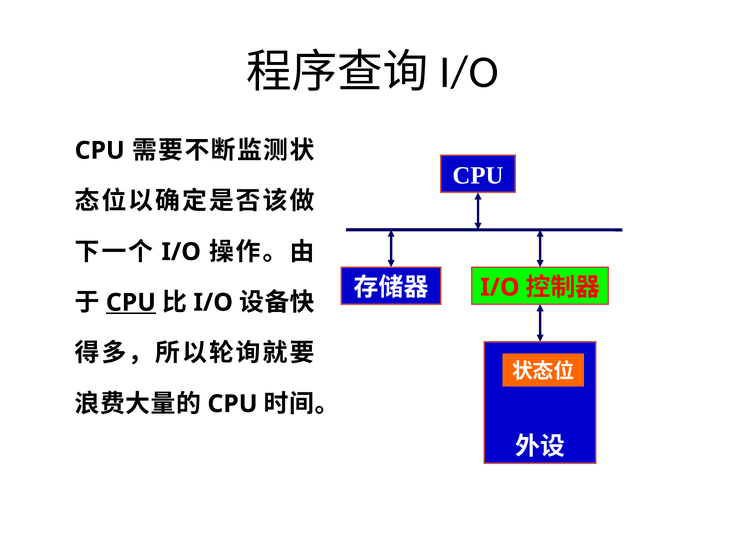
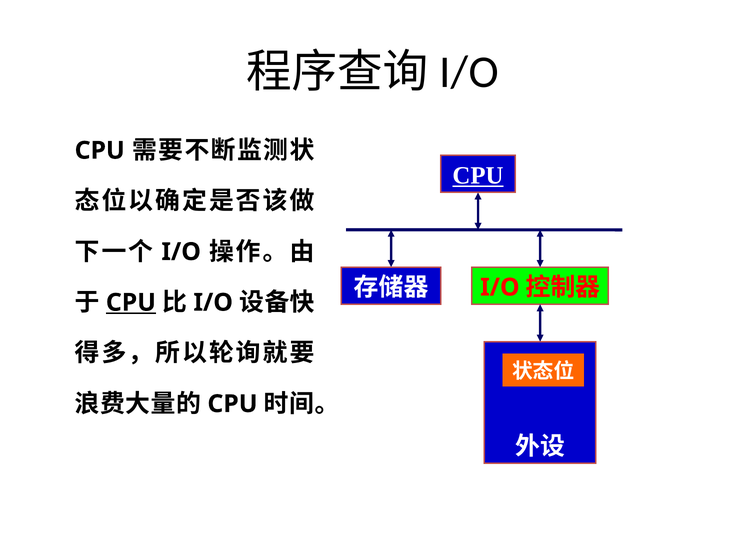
CPU underline: none -> present (478, 176)
